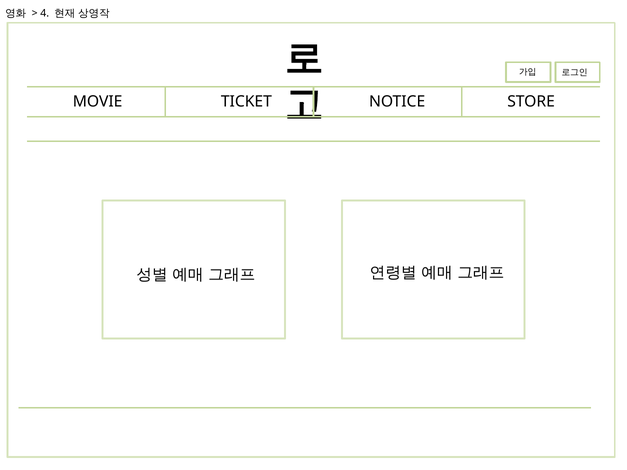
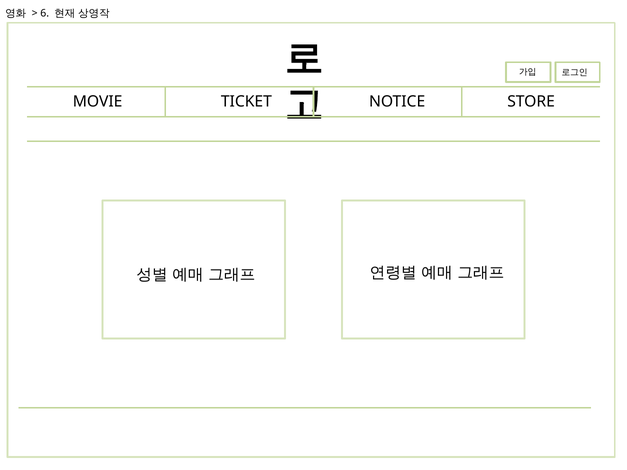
4: 4 -> 6 (45, 13)
